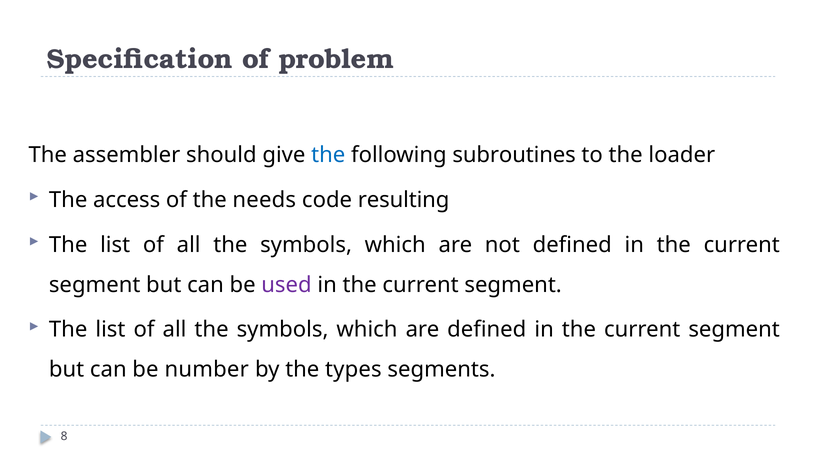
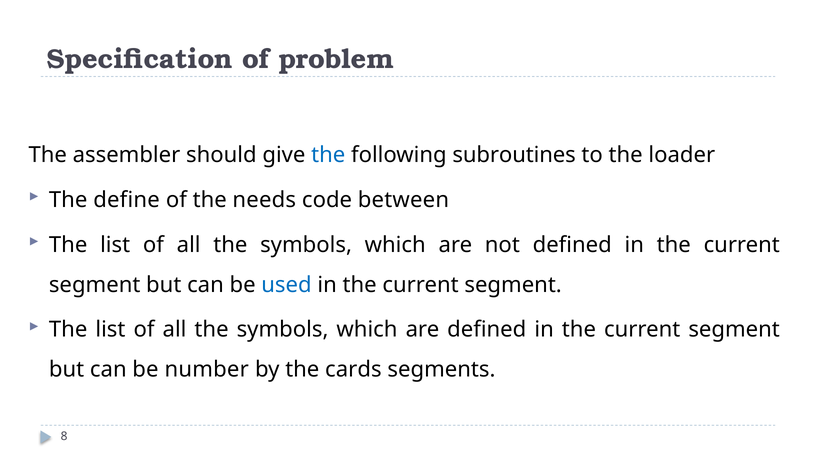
access: access -> define (127, 200)
resulting: resulting -> between (403, 200)
used colour: purple -> blue (286, 285)
types: types -> cards (353, 370)
